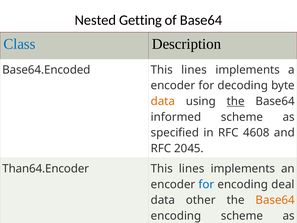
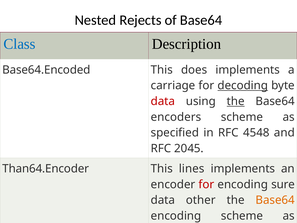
Getting: Getting -> Rejects (140, 20)
lines: lines -> does (194, 70)
encoder: encoder -> carriage (173, 85)
decoding underline: none -> present (243, 85)
data colour: orange -> red (163, 101)
informed: informed -> encoders (176, 117)
4608: 4608 -> 4548 (256, 133)
for colour: blue -> red (206, 184)
deal: deal -> sure (283, 184)
